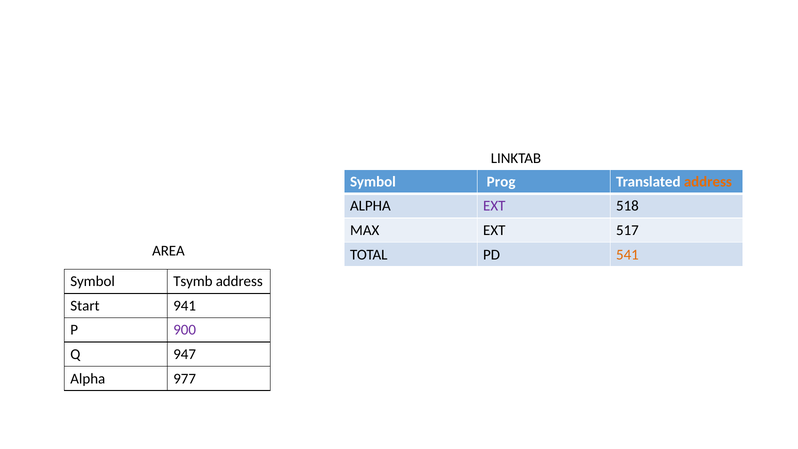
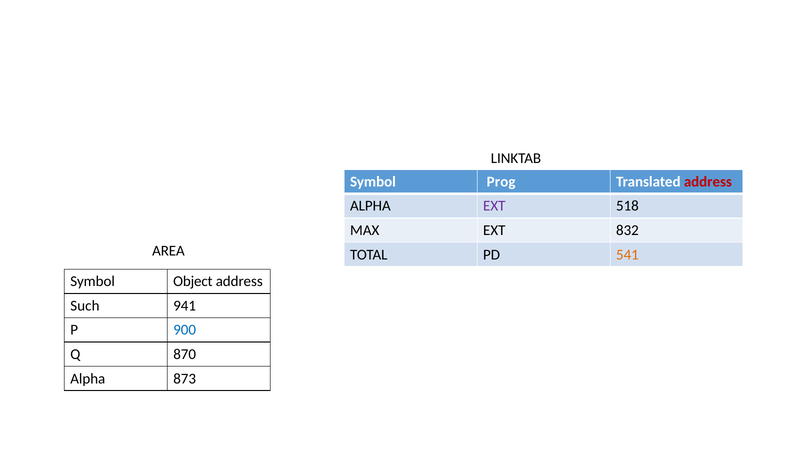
address colour: orange -> red (708, 182)
517: 517 -> 832 (627, 230)
Tsymb: Tsymb -> Object (193, 281)
Start: Start -> Such (85, 306)
900 colour: purple -> blue (185, 330)
947: 947 -> 870 (185, 354)
977: 977 -> 873 (185, 378)
